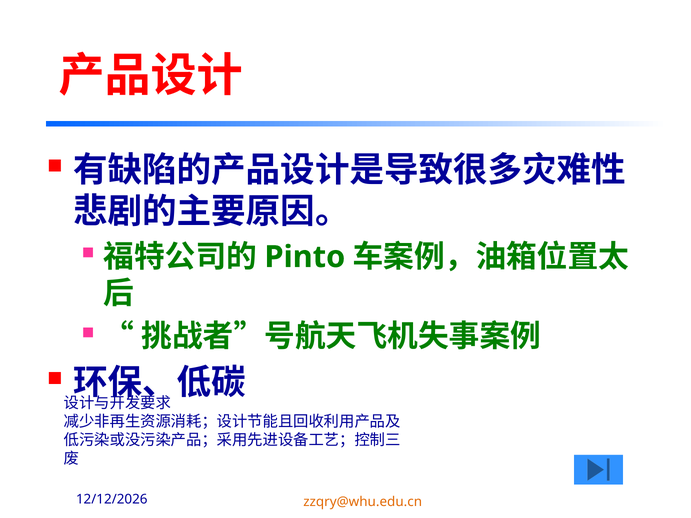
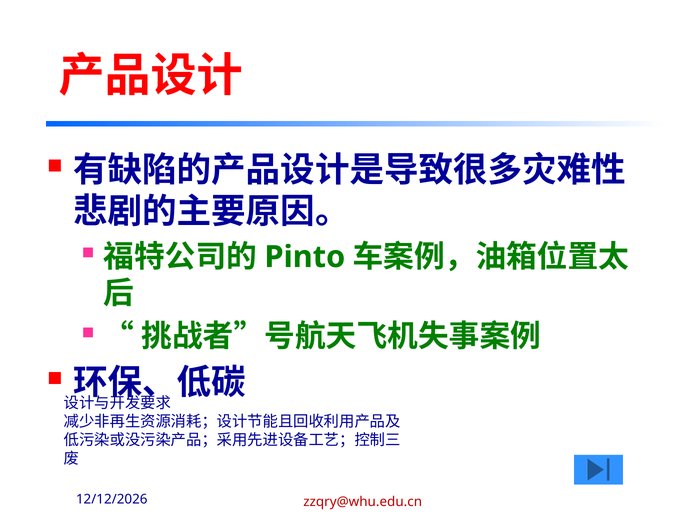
zzqry@whu.edu.cn colour: orange -> red (363, 502)
